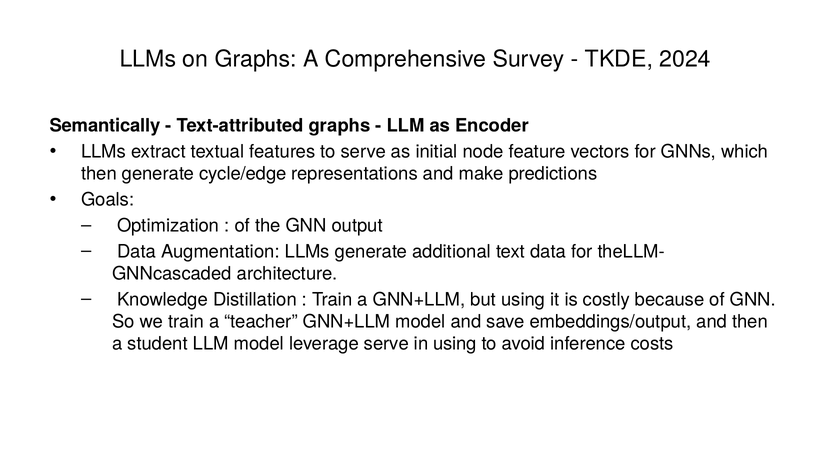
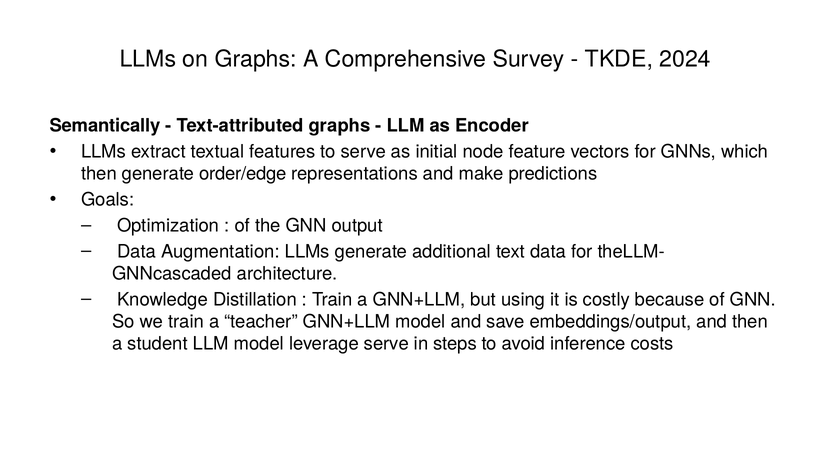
cycle/edge: cycle/edge -> order/edge (243, 174)
in using: using -> steps (455, 343)
